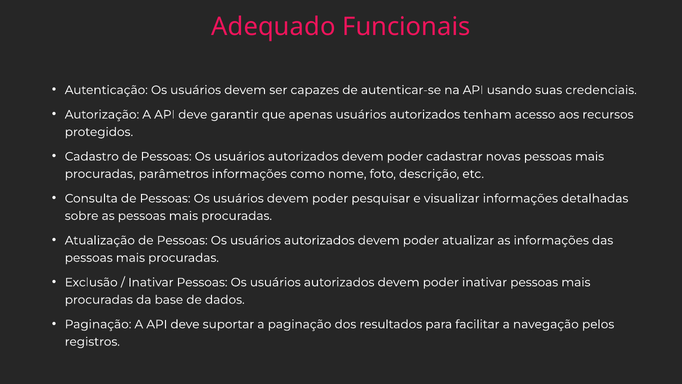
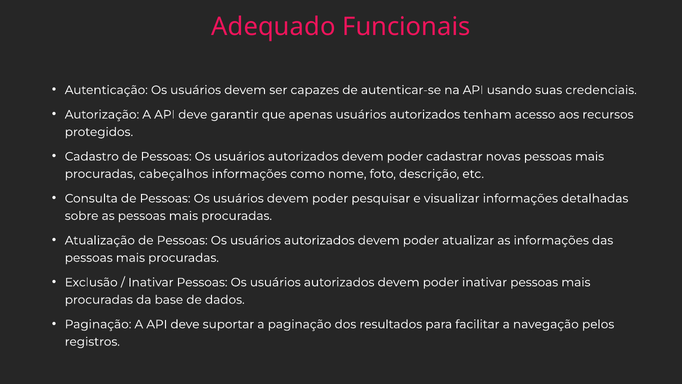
parâmetros: parâmetros -> cabeçalhos (174, 174)
